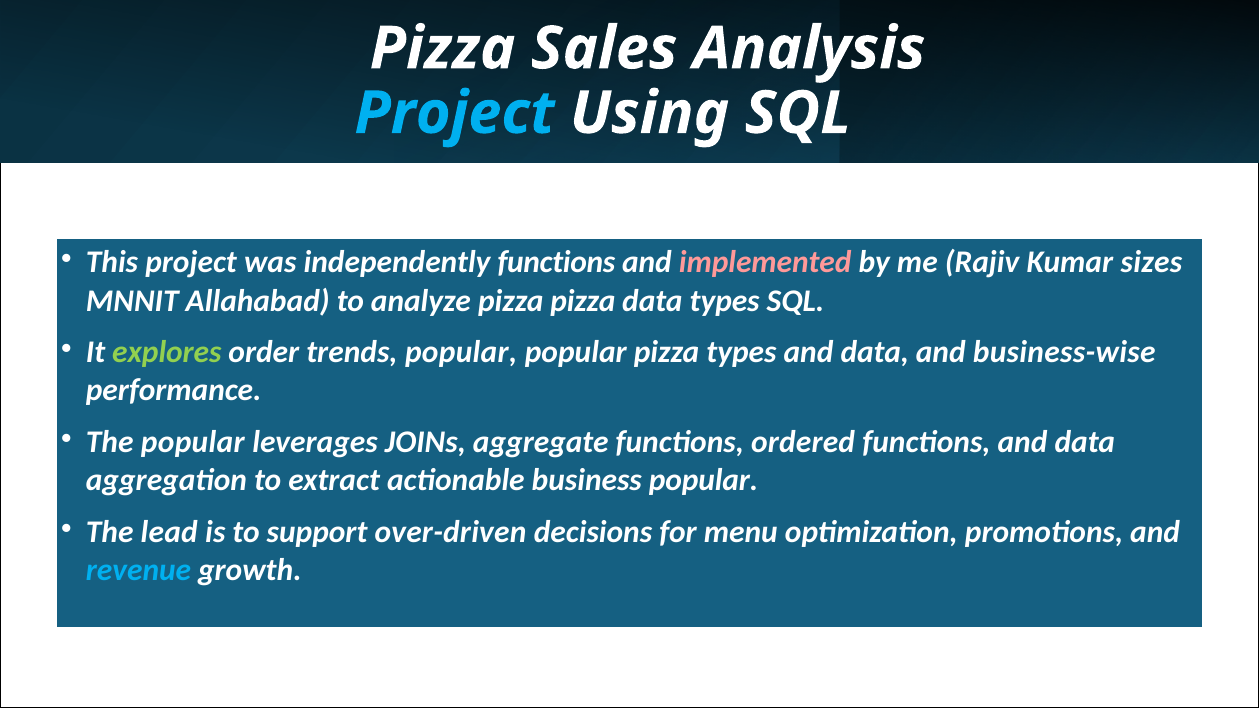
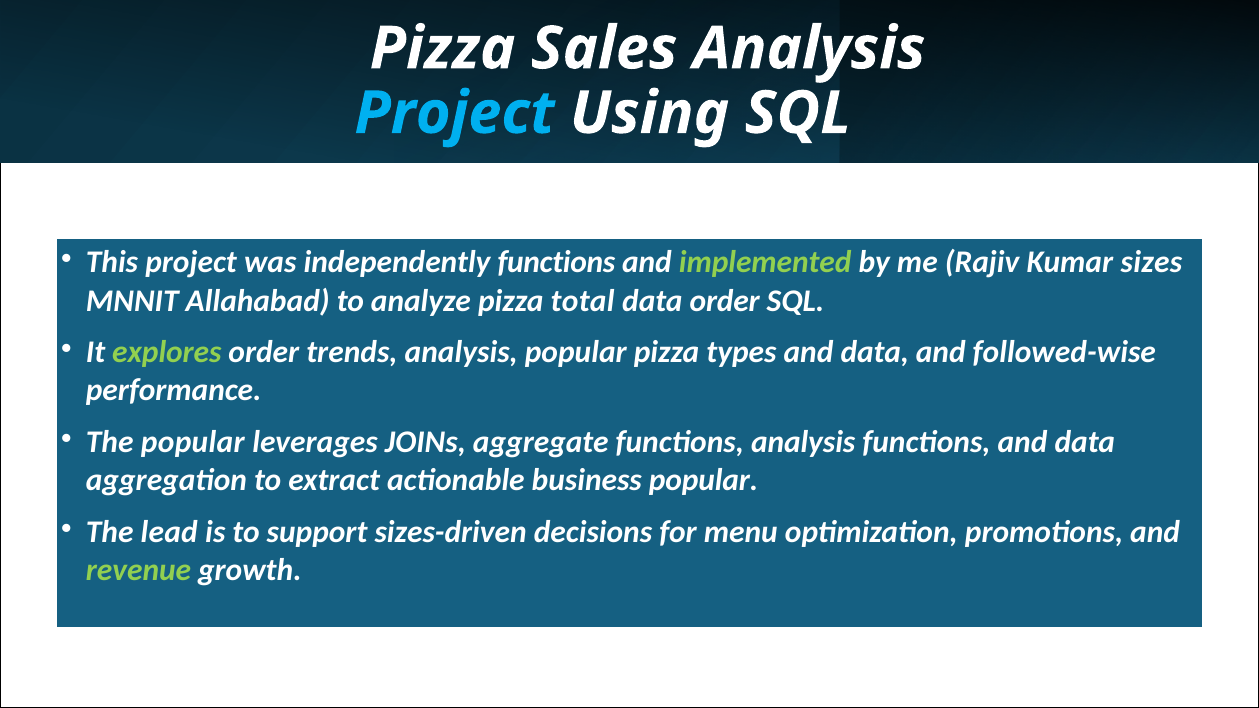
implemented colour: pink -> light green (765, 262)
pizza pizza: pizza -> total (583, 301)
data types: types -> order (725, 301)
trends popular: popular -> analysis (461, 352)
business-wise: business-wise -> followed-wise (1064, 352)
functions ordered: ordered -> analysis (803, 442)
over-driven: over-driven -> sizes-driven (451, 532)
revenue colour: light blue -> light green (138, 571)
